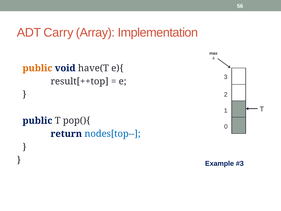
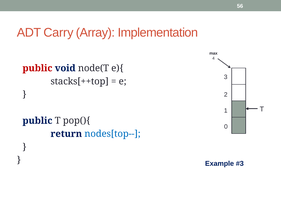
public colour: orange -> red (37, 68)
have(T: have(T -> node(T (93, 68)
result[++top: result[++top -> stacks[++top (80, 81)
